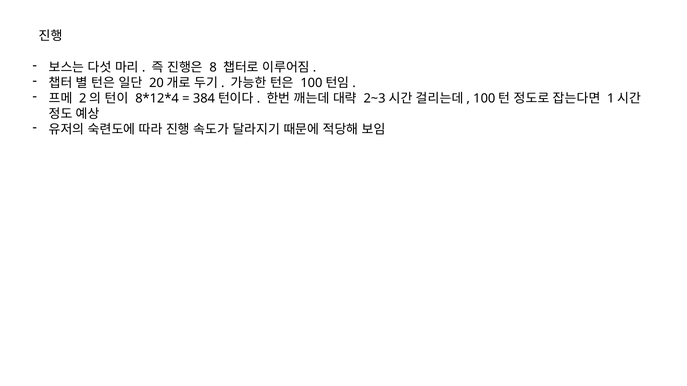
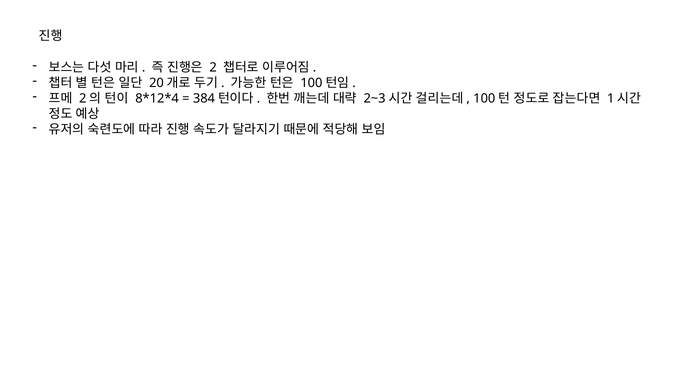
8: 8 -> 2 (213, 68)
